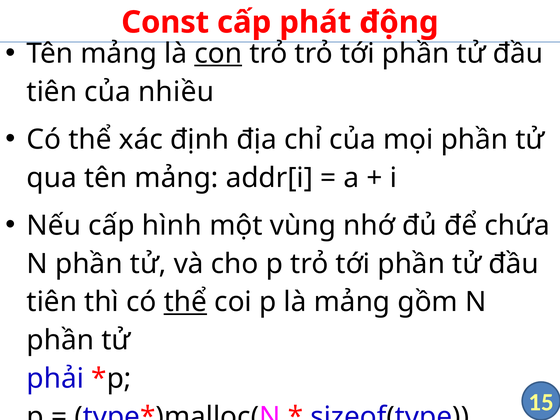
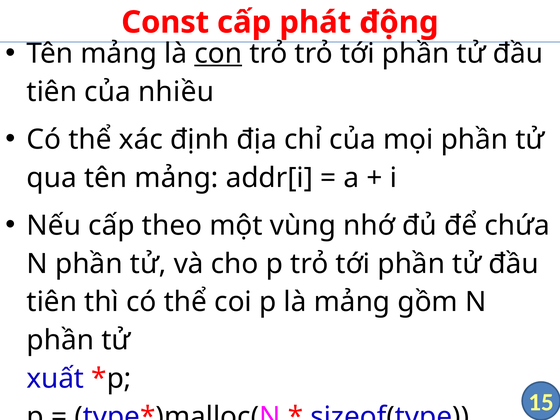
hình: hình -> theo (172, 225)
thể underline: present -> none (185, 302)
phải: phải -> xuất (55, 379)
